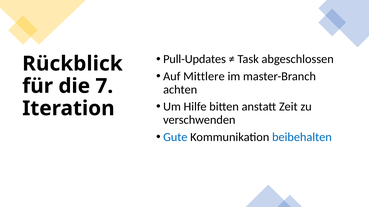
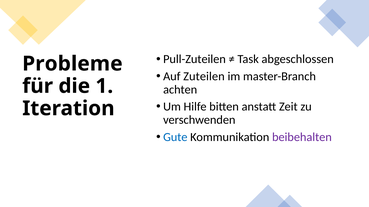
Pull-Updates: Pull-Updates -> Pull-Zuteilen (194, 59)
Rückblick: Rückblick -> Probleme (72, 64)
Mittlere: Mittlere -> Zuteilen (204, 76)
7: 7 -> 1 (104, 86)
beibehalten colour: blue -> purple (302, 137)
